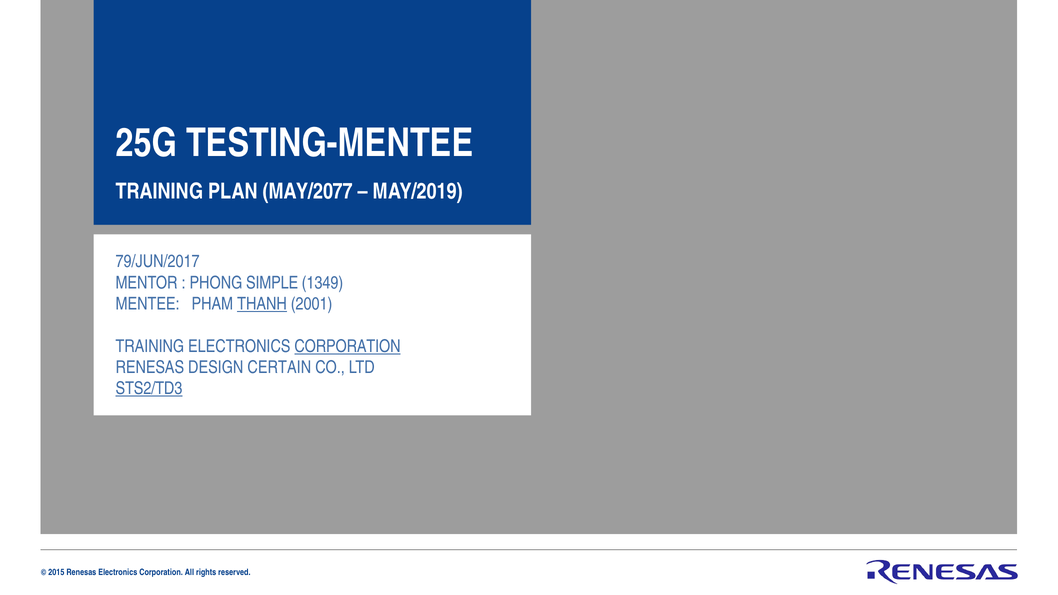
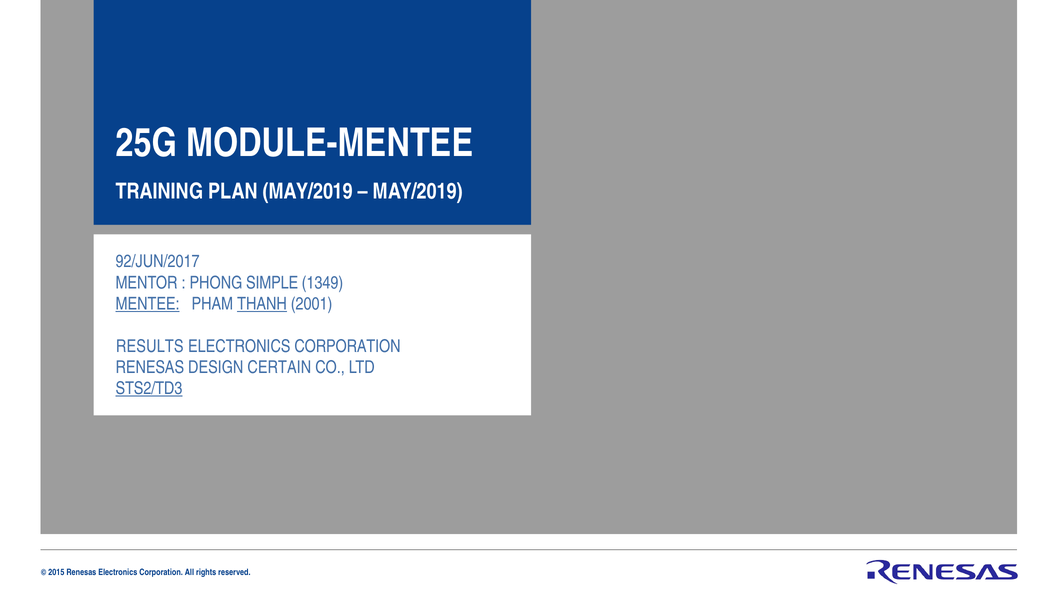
TESTING-MENTEE: TESTING-MENTEE -> MODULE-MENTEE (330, 143)
PLAN MAY/2077: MAY/2077 -> MAY/2019 (308, 191)
79/JUN/2017: 79/JUN/2017 -> 92/JUN/2017 (158, 262)
MENTEE underline: none -> present (148, 304)
TRAINING: TRAINING -> RESULTS (150, 346)
CORPORATION underline: present -> none (348, 346)
